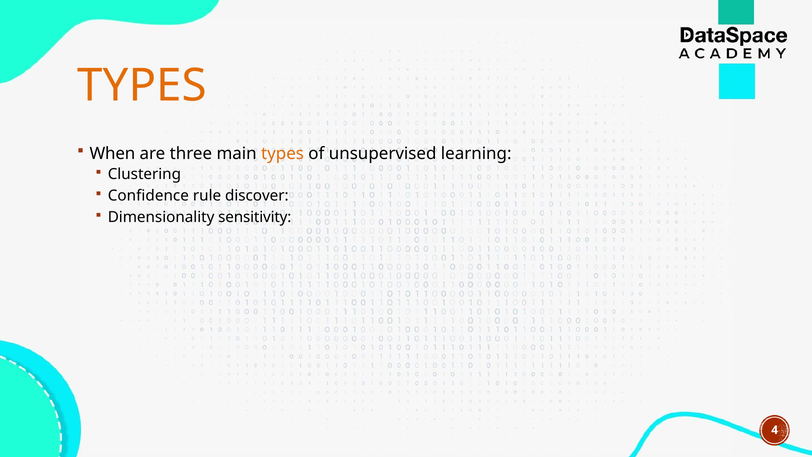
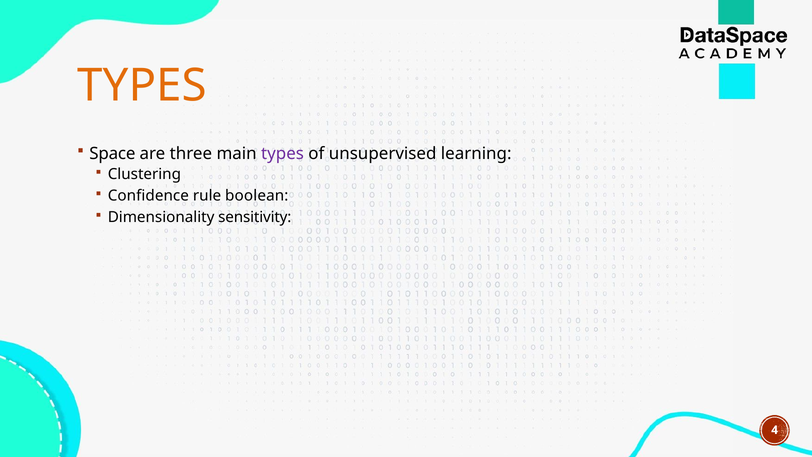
When: When -> Space (112, 153)
types colour: orange -> purple (283, 153)
discover: discover -> boolean (257, 196)
